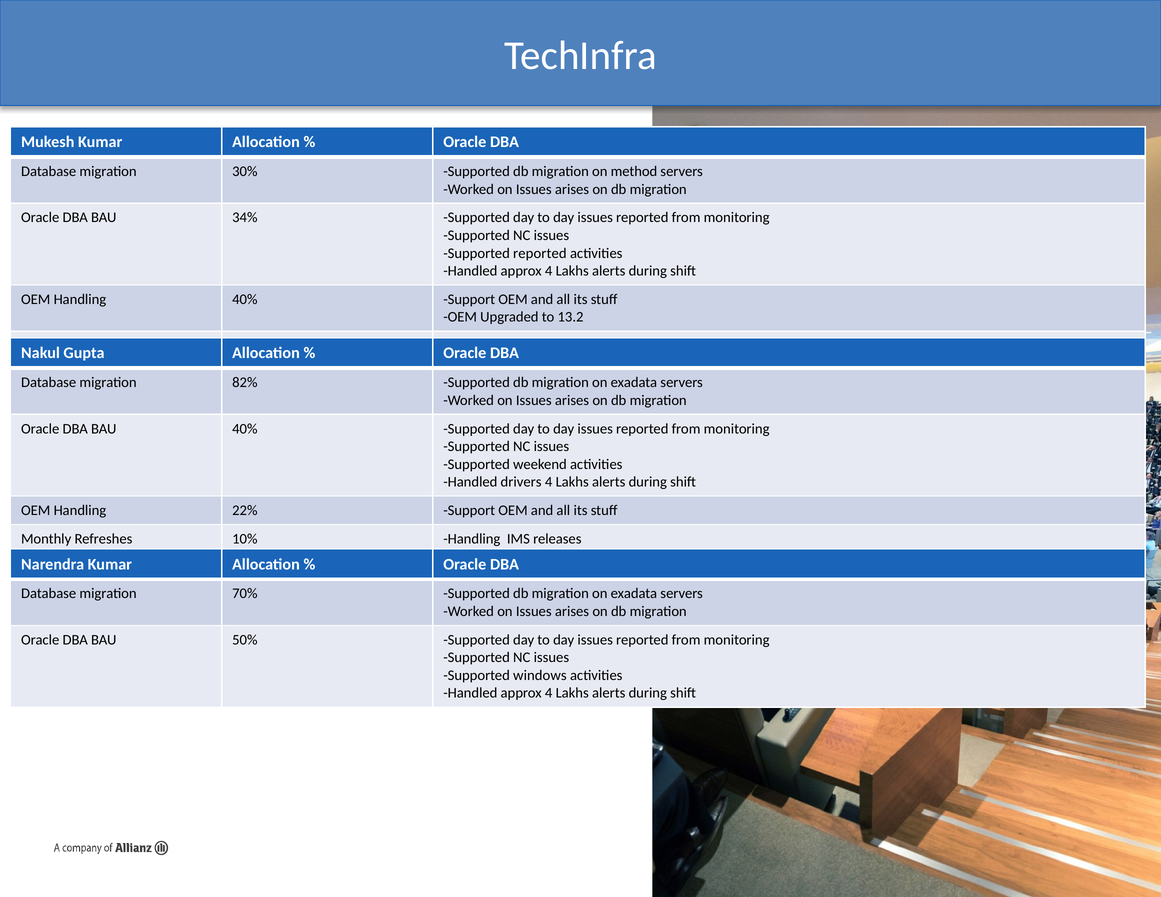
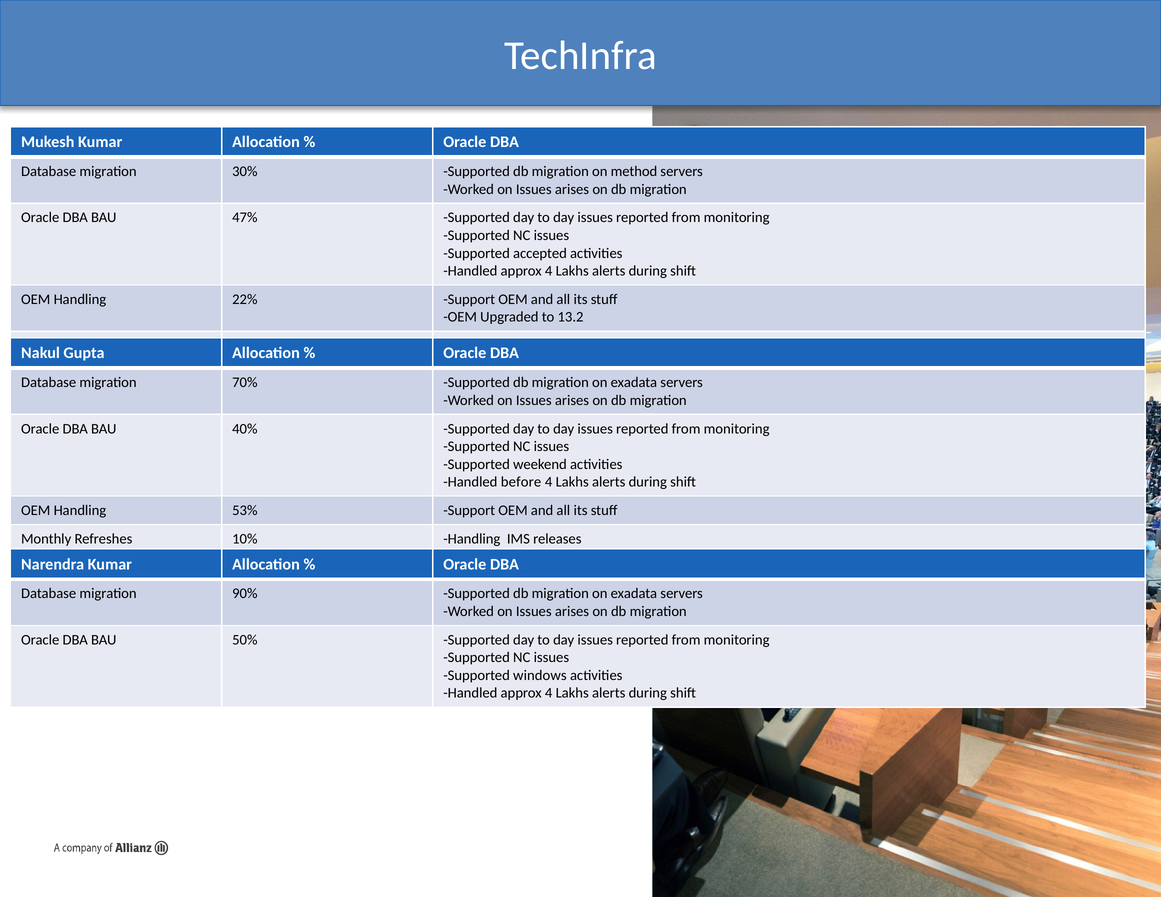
34%: 34% -> 47% (245, 218)
Supported reported: reported -> accepted (540, 253)
Handling 40%: 40% -> 22% (245, 299)
82%: 82% -> 70% (245, 383)
drivers: drivers -> before (521, 482)
22%: 22% -> 53% (245, 510)
70%: 70% -> 90% (245, 594)
